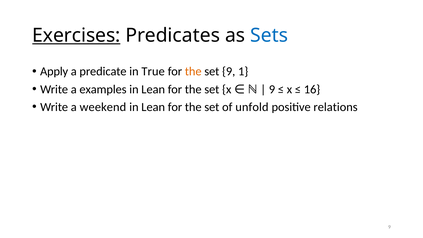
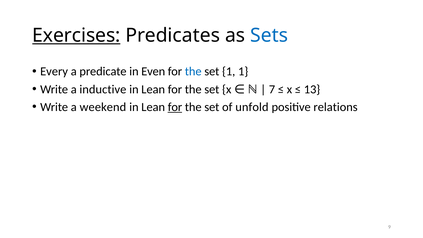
Apply: Apply -> Every (54, 72)
True: True -> Even (153, 72)
the colour: orange -> blue (193, 72)
set 9: 9 -> 1 (229, 72)
examples: examples -> inductive (103, 89)
9: 9 -> 7 (272, 89)
16: 16 -> 13 (312, 89)
for underline: none -> present (175, 107)
